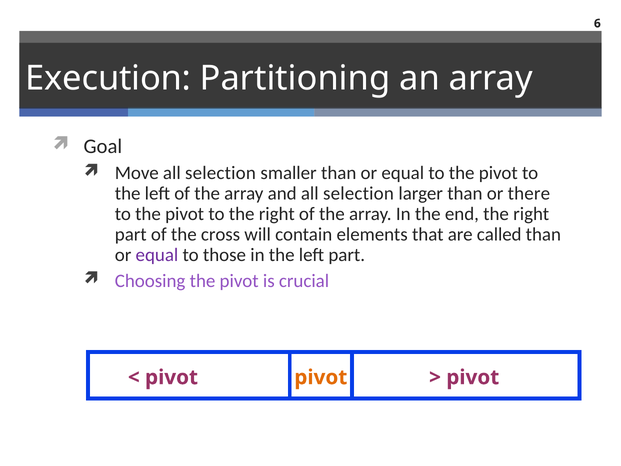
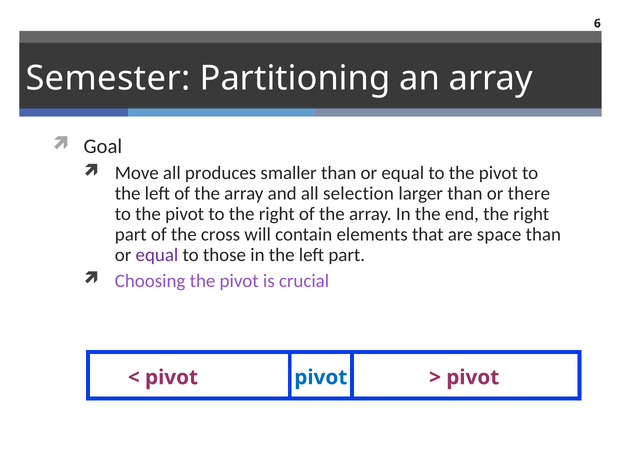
Execution: Execution -> Semester (108, 78)
Move all selection: selection -> produces (221, 173)
called: called -> space (499, 234)
pivot colour: orange -> blue (321, 377)
